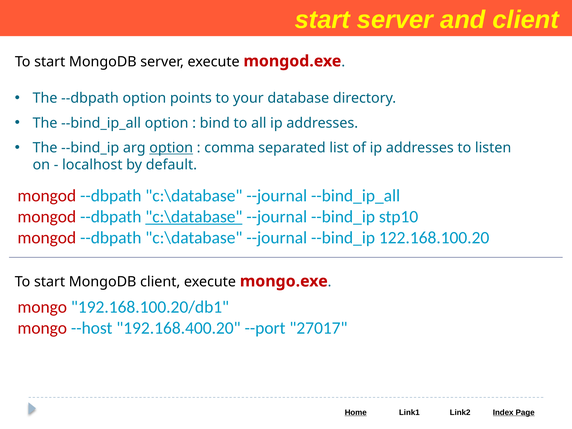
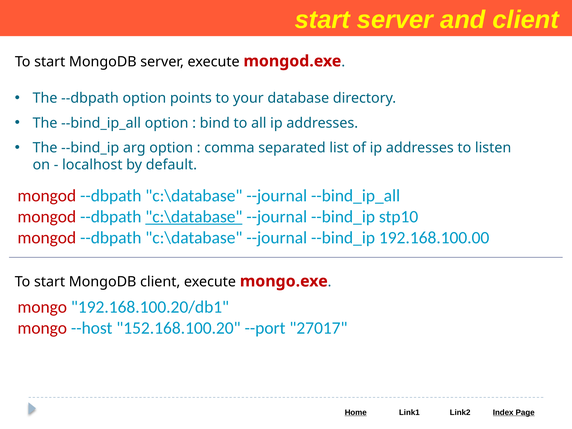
option underline: present -> none (171, 148)
122.168.100.20: 122.168.100.20 -> 192.168.100.00 (434, 238)
192.168.400.20: 192.168.400.20 -> 152.168.100.20 (178, 328)
